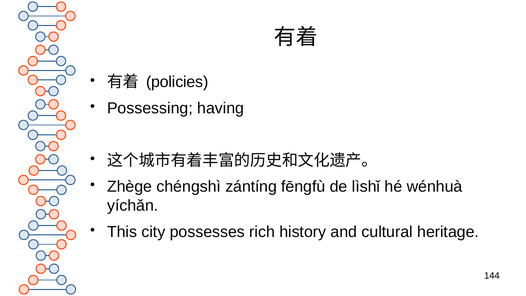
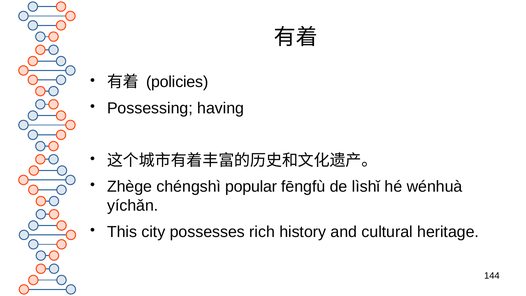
zántíng: zántíng -> popular (251, 186)
